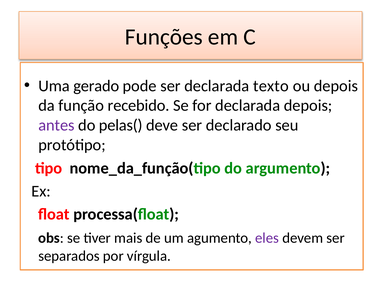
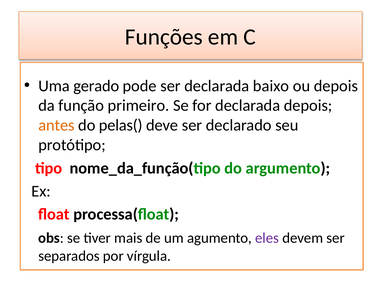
texto: texto -> baixo (271, 86)
recebido: recebido -> primeiro (139, 105)
antes colour: purple -> orange (56, 125)
